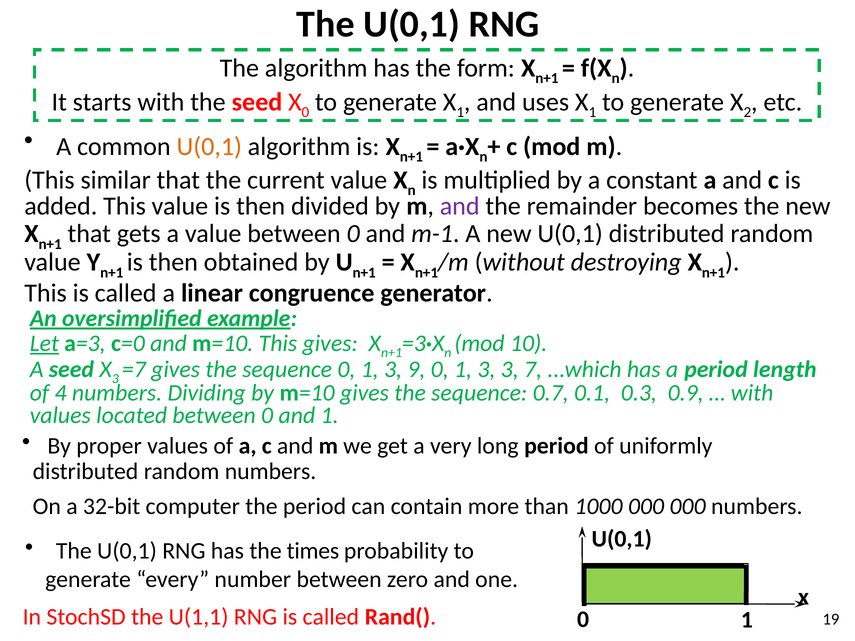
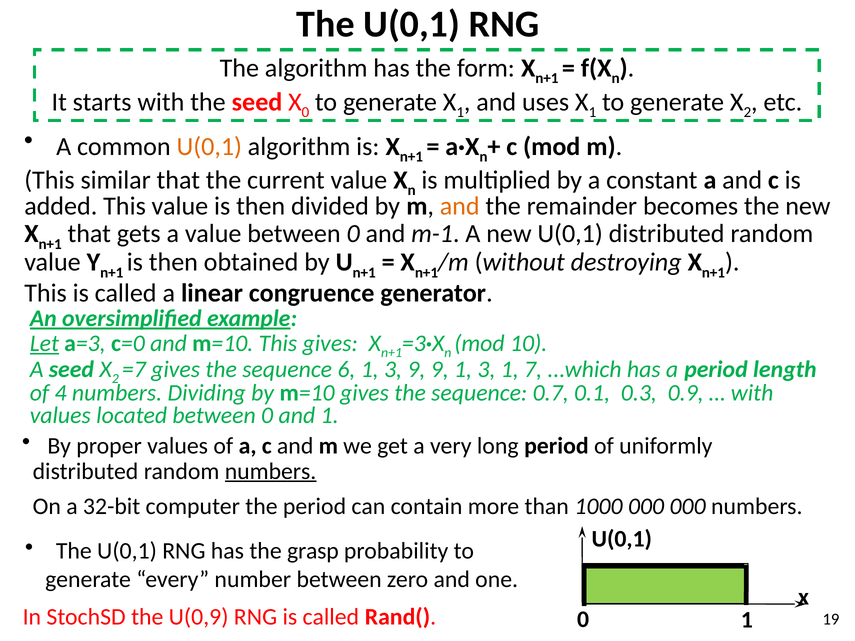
and colour: purple -> orange (460, 206)
seed X 3: 3 -> 2 (115, 379)
sequence 0: 0 -> 6 (346, 370)
9 0: 0 -> 9 (440, 370)
3 3: 3 -> 1 (510, 370)
numbers underline: none -> present (271, 471)
times: times -> grasp (313, 551)
U(1,1: U(1,1 -> U(0,9 (199, 617)
